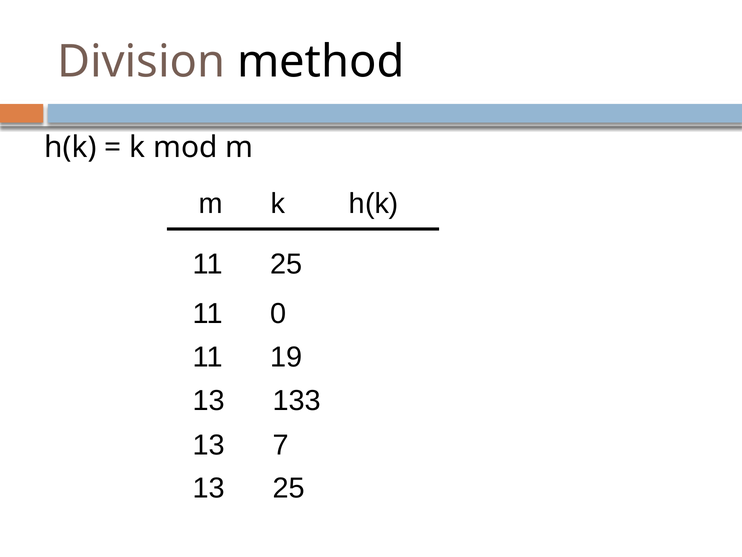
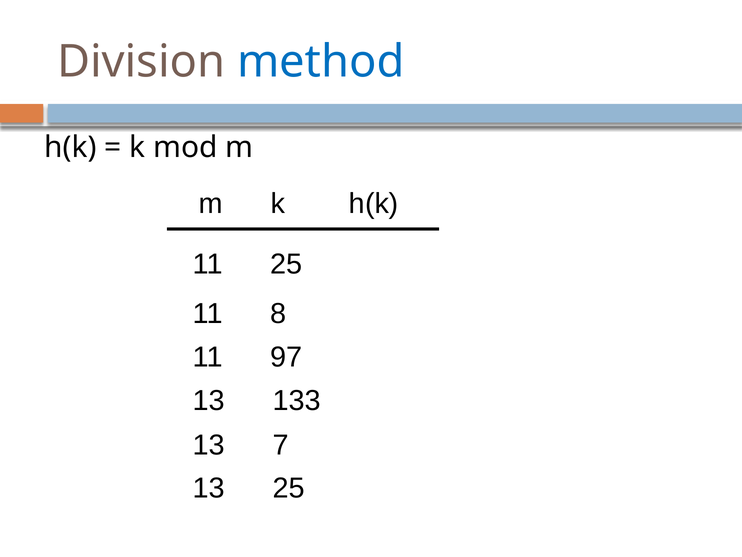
method colour: black -> blue (321, 62)
0: 0 -> 8 (278, 314)
19: 19 -> 97 (286, 357)
